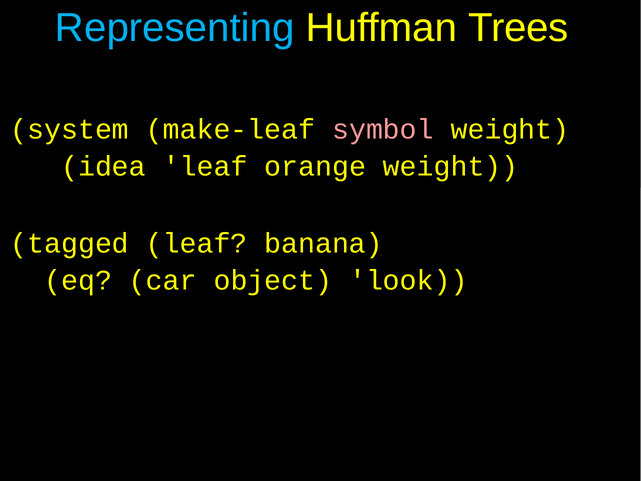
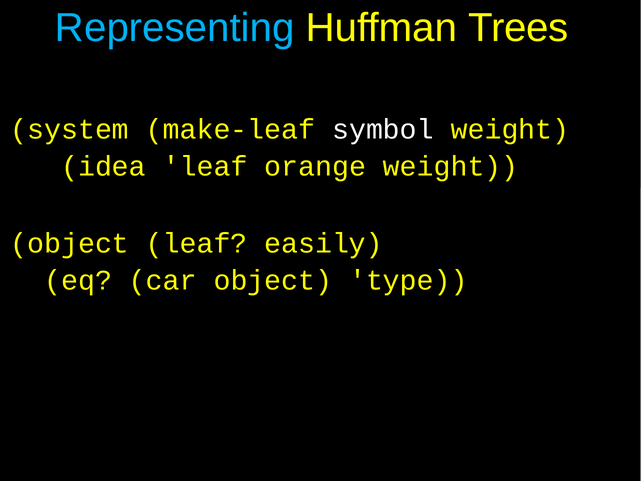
symbol colour: pink -> white (383, 129)
tagged: tagged -> object (70, 243)
banana: banana -> easily (324, 243)
look: look -> type (408, 280)
